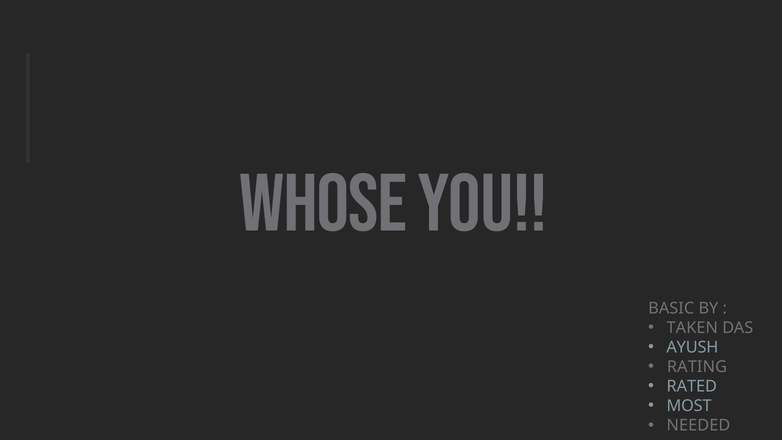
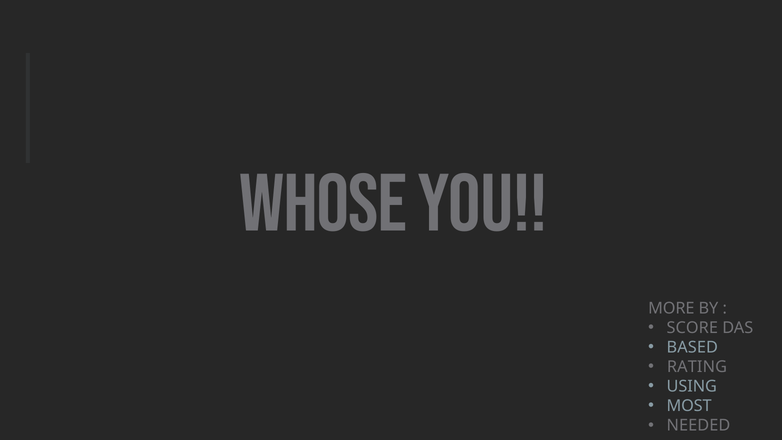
BASIC: BASIC -> MORE (671, 308)
TAKEN: TAKEN -> SCORE (692, 328)
AYUSH: AYUSH -> BASED (692, 347)
RATED: RATED -> USING (692, 386)
